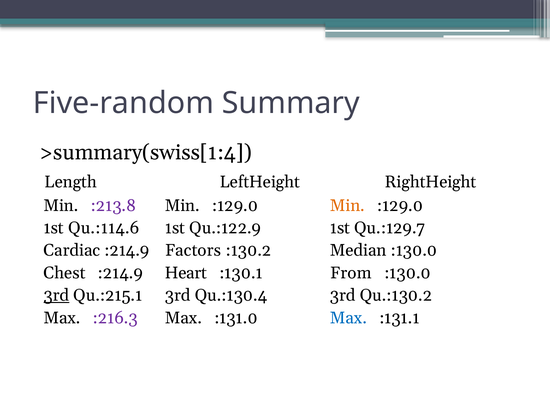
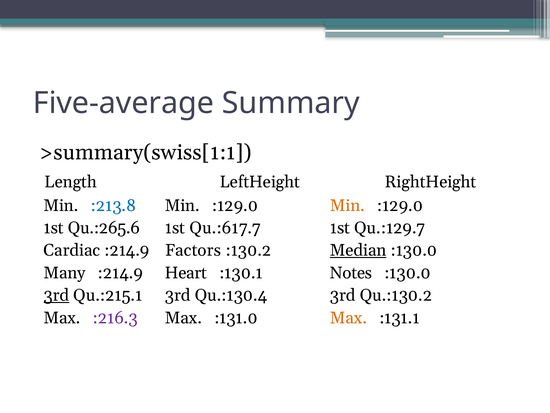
Five-random: Five-random -> Five-average (123, 103)
>summary(swiss[1:4: >summary(swiss[1:4 -> >summary(swiss[1:1 (146, 152)
:213.8 colour: purple -> blue (113, 205)
Qu.:114.6: Qu.:114.6 -> Qu.:265.6 (104, 228)
Qu.:122.9: Qu.:122.9 -> Qu.:617.7 (225, 228)
Median underline: none -> present (358, 250)
Chest: Chest -> Many (65, 273)
From: From -> Notes (351, 273)
Max colour: blue -> orange (348, 317)
